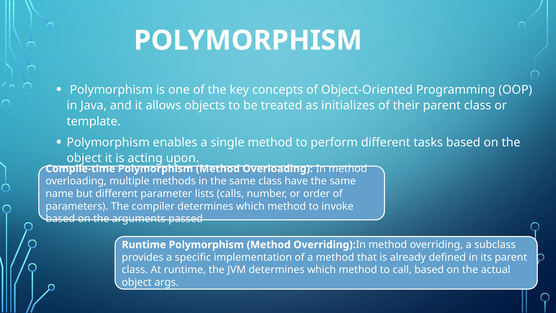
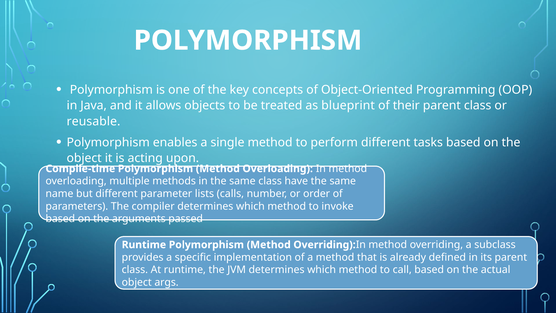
initializes: initializes -> blueprint (348, 106)
template: template -> reusable (94, 121)
